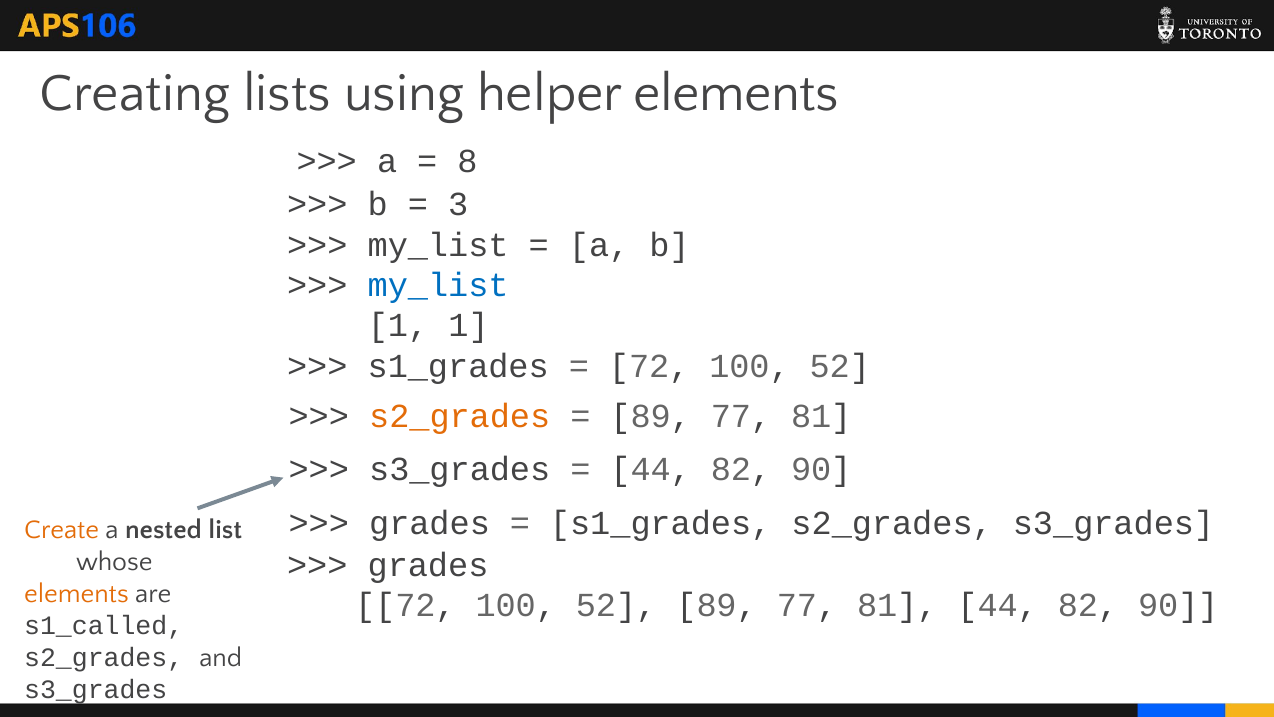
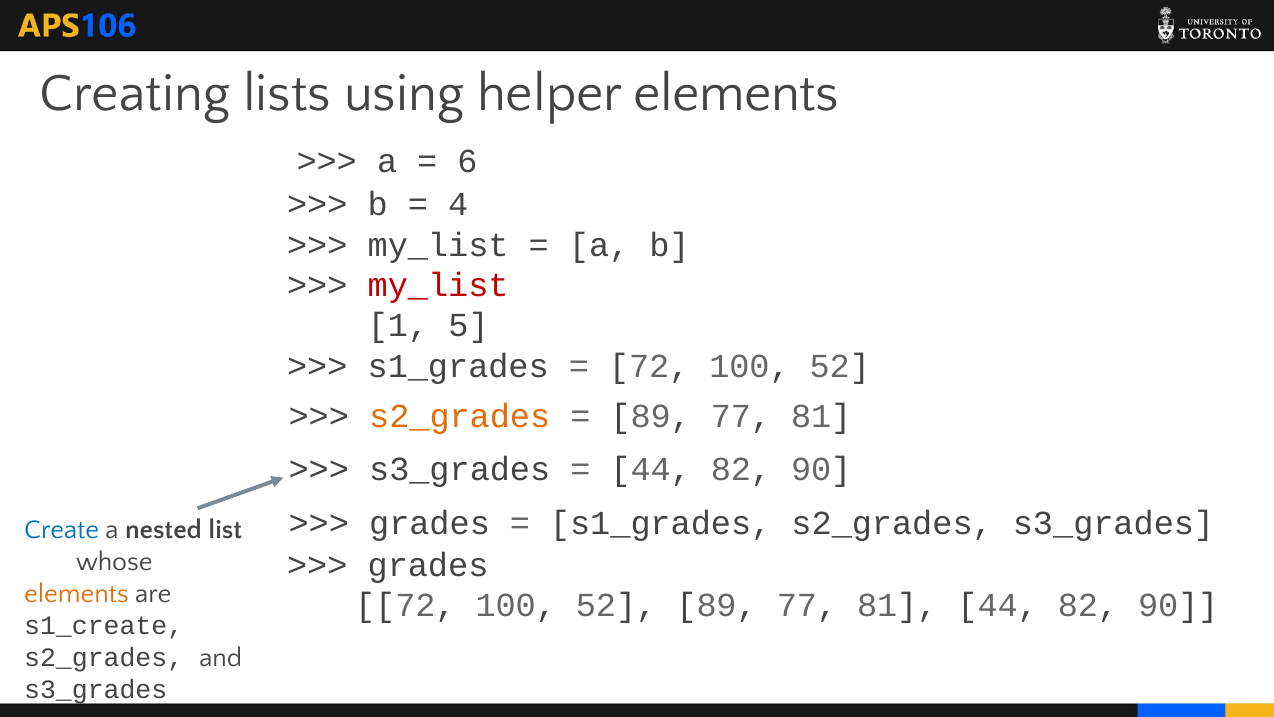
8: 8 -> 6 (468, 161)
3: 3 -> 4 (458, 205)
my_list colour: blue -> red (438, 285)
1 1: 1 -> 5 (469, 325)
Create colour: orange -> blue (62, 530)
s1_called: s1_called -> s1_create (104, 625)
